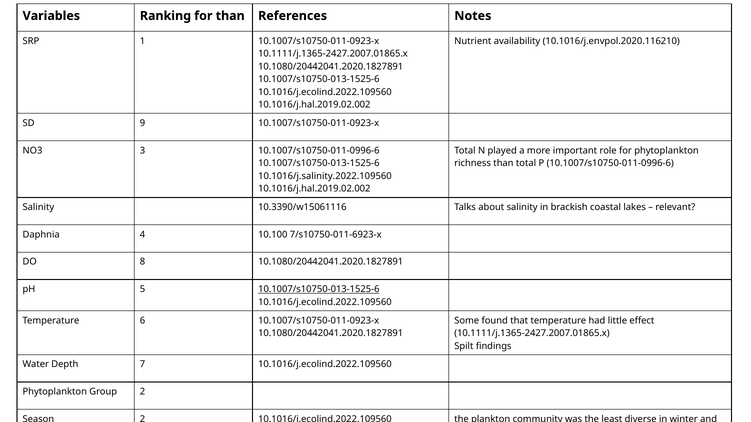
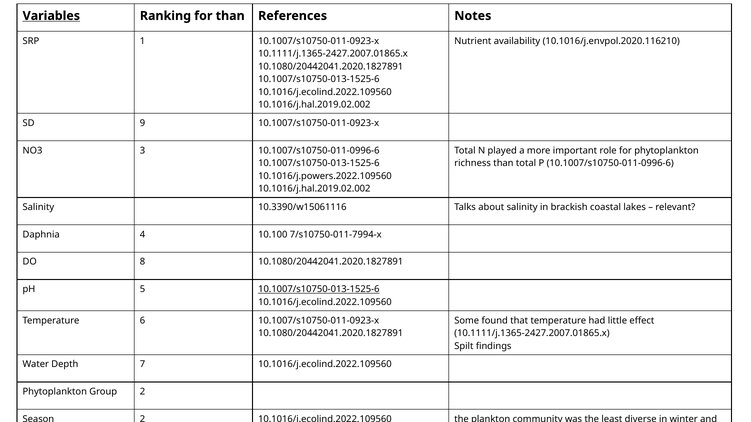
Variables underline: none -> present (51, 16)
10.1016/j.salinity.2022.109560: 10.1016/j.salinity.2022.109560 -> 10.1016/j.powers.2022.109560 (325, 176)
7/s10750-011-6923-x: 7/s10750-011-6923-x -> 7/s10750-011-7994-x (336, 235)
